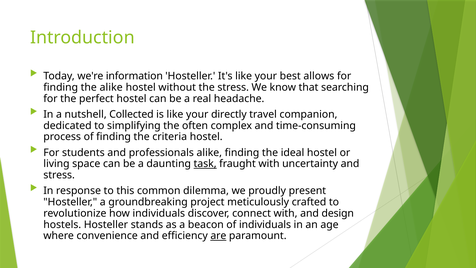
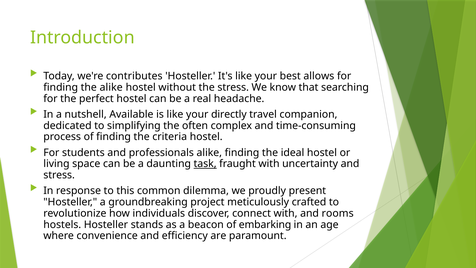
information: information -> contributes (134, 76)
Collected: Collected -> Available (131, 114)
design: design -> rooms (338, 213)
of individuals: individuals -> embarking (265, 224)
are underline: present -> none (218, 236)
